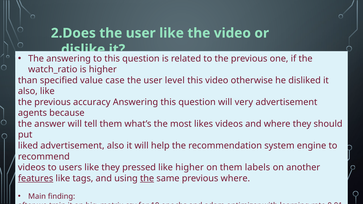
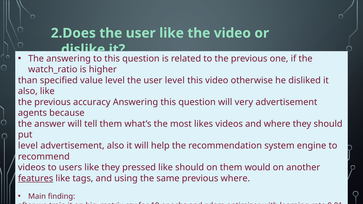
value case: case -> level (115, 80)
liked: liked -> level (28, 146)
like higher: higher -> should (190, 168)
them labels: labels -> would (258, 168)
the underline: present -> none (147, 178)
